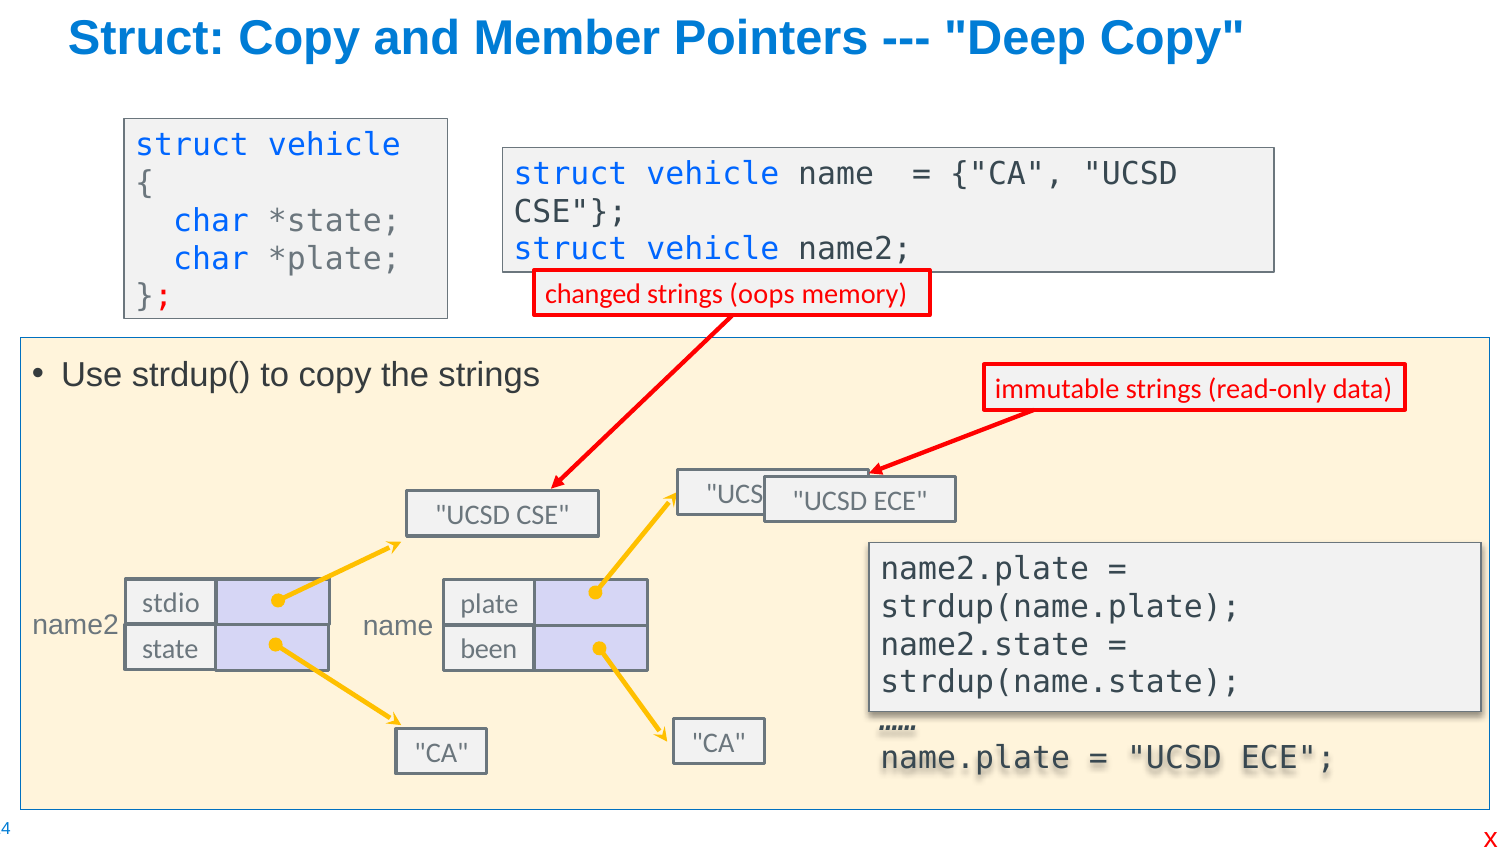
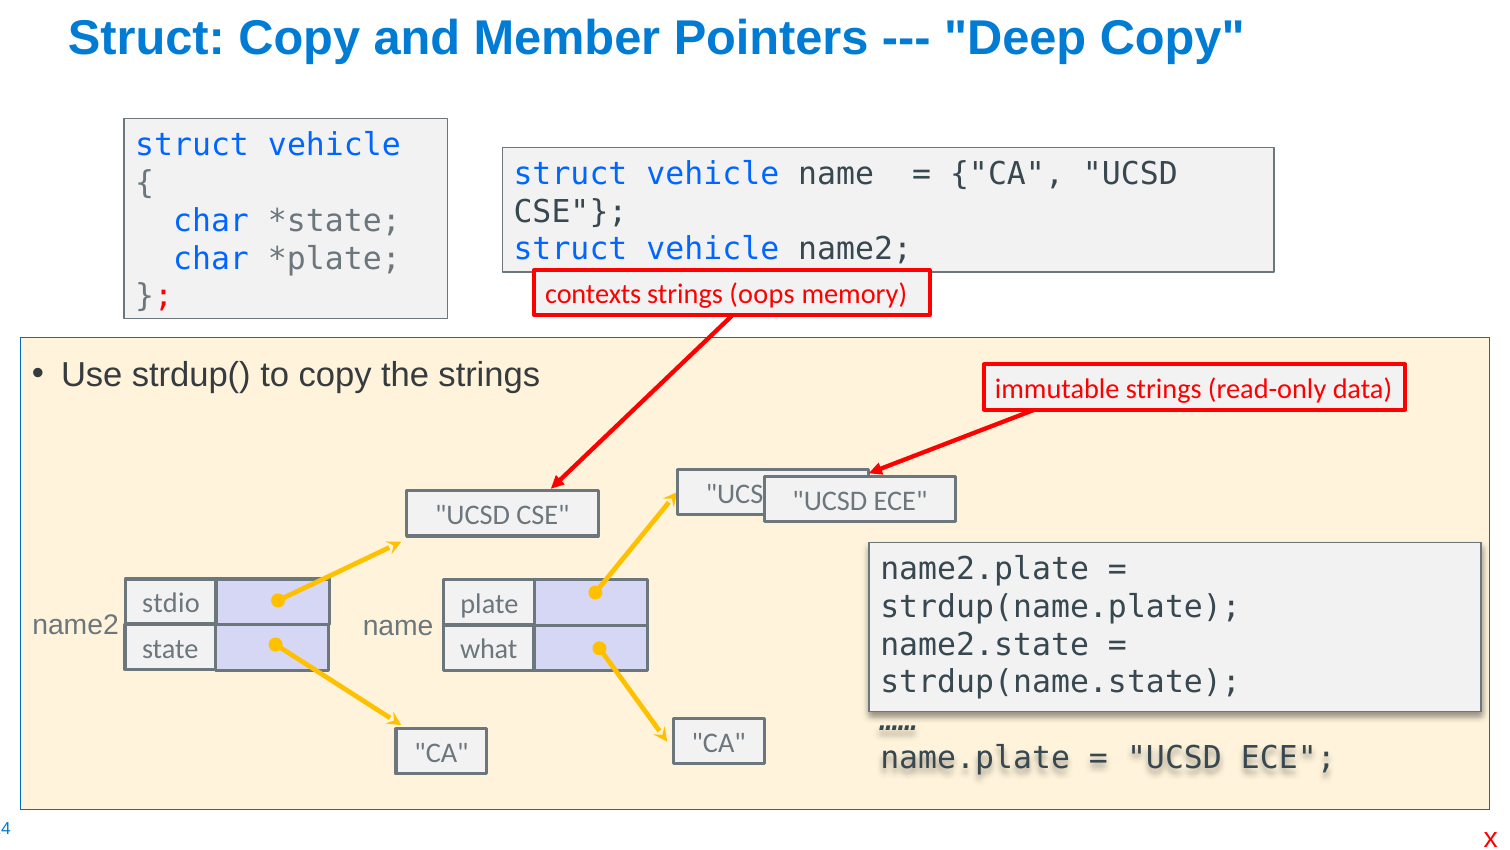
changed: changed -> contexts (593, 294)
been: been -> what (489, 649)
